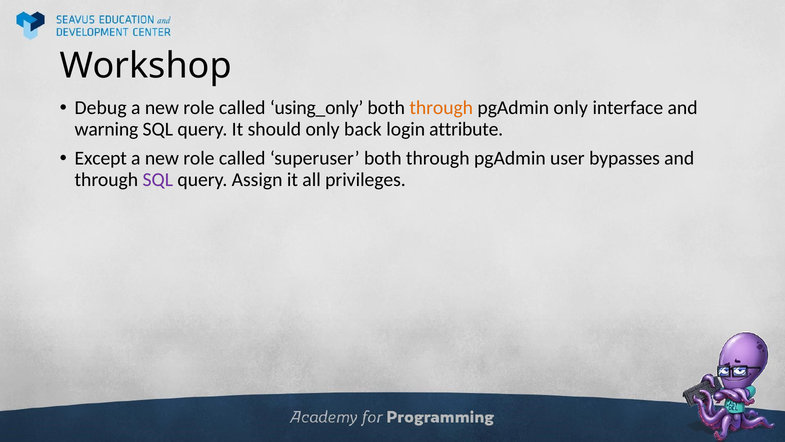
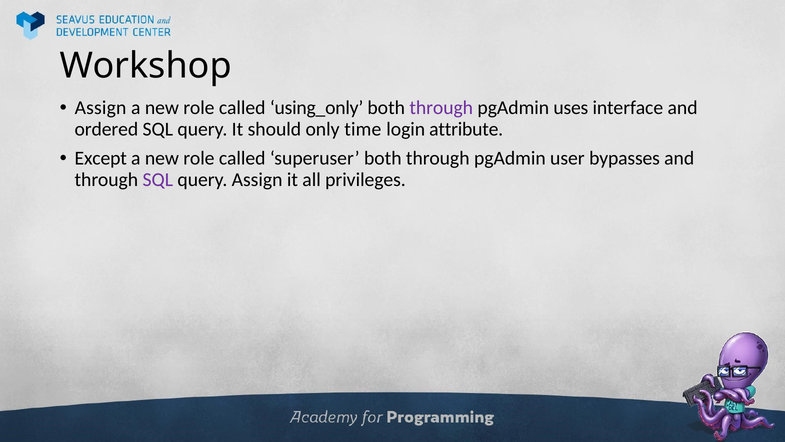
Debug: Debug -> Assign (101, 108)
through colour: orange -> purple (441, 108)
pgAdmin only: only -> uses (571, 108)
warning: warning -> ordered (106, 129)
back: back -> time (363, 129)
